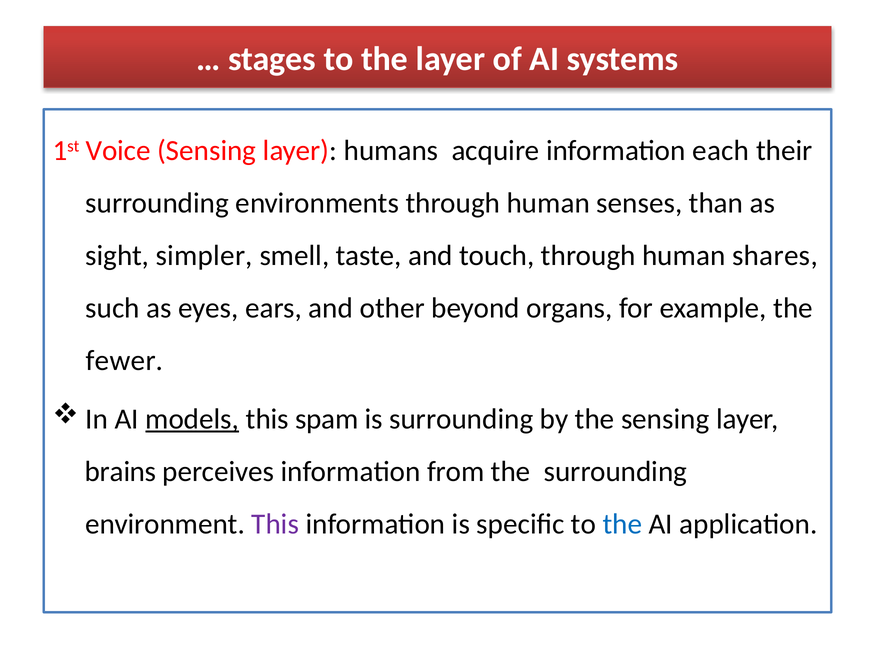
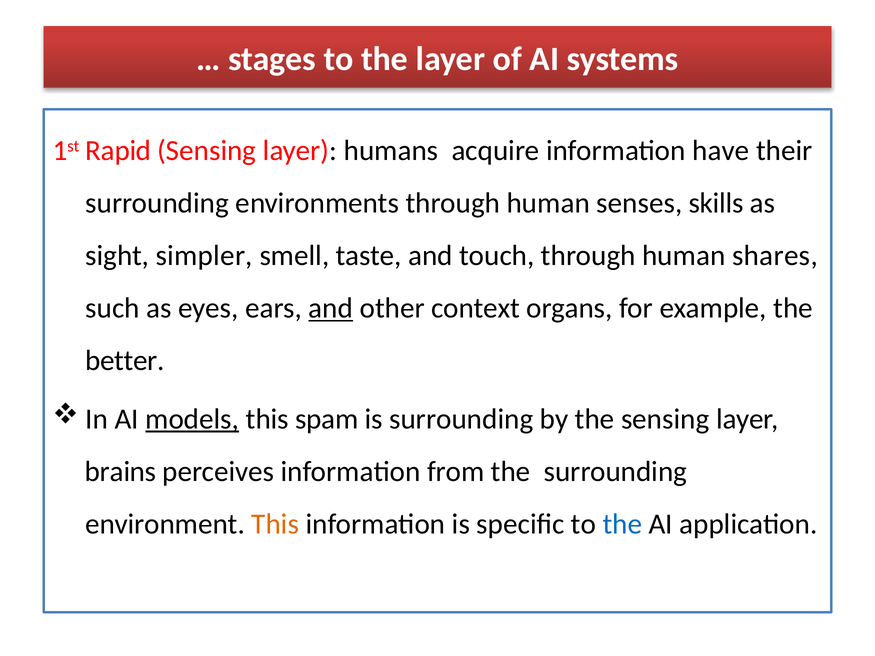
Voice: Voice -> Rapid (118, 151)
each: each -> have (721, 151)
than: than -> skills (716, 203)
and underline: none -> present (331, 308)
beyond: beyond -> context (476, 308)
fewer: fewer -> better (125, 361)
This colour: purple -> orange (275, 524)
